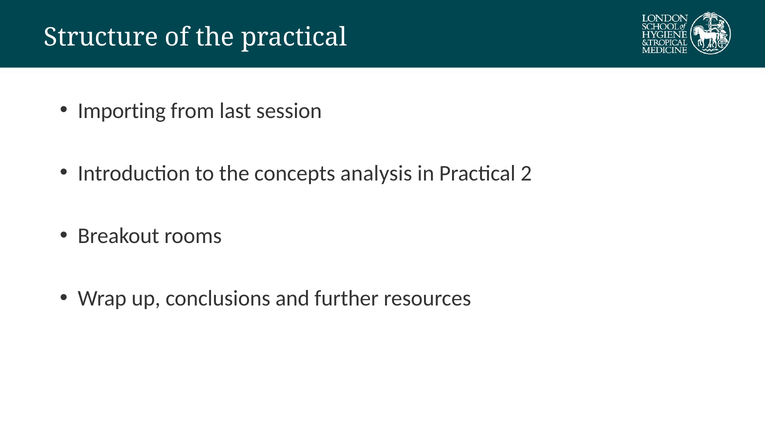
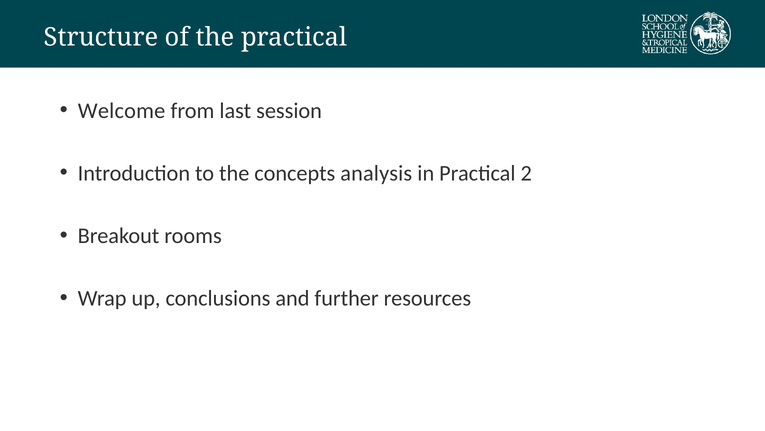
Importing: Importing -> Welcome (122, 111)
